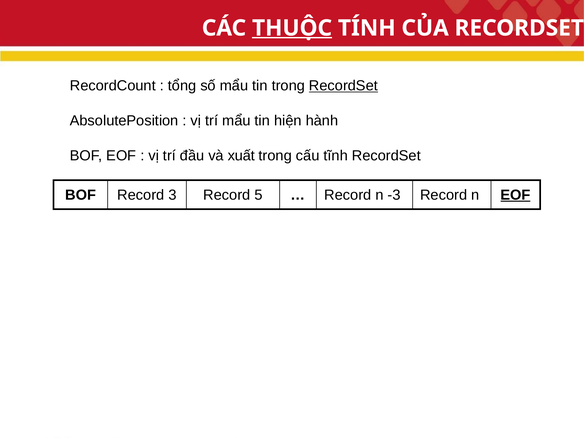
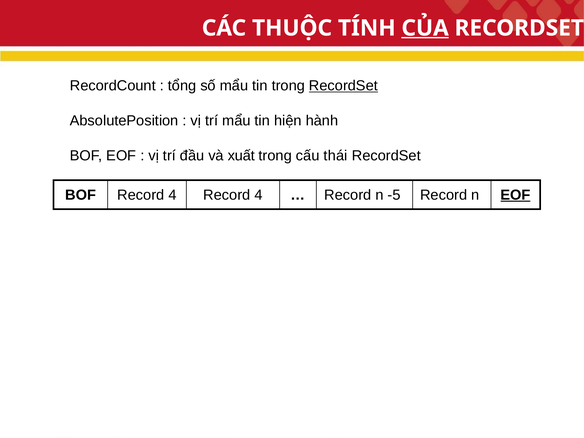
THUỘC underline: present -> none (292, 28)
CỦA underline: none -> present (425, 28)
tĩnh: tĩnh -> thái (336, 156)
BOF Record 3: 3 -> 4 (172, 195)
5: 5 -> 4 (258, 195)
-3: -3 -> -5 (394, 195)
